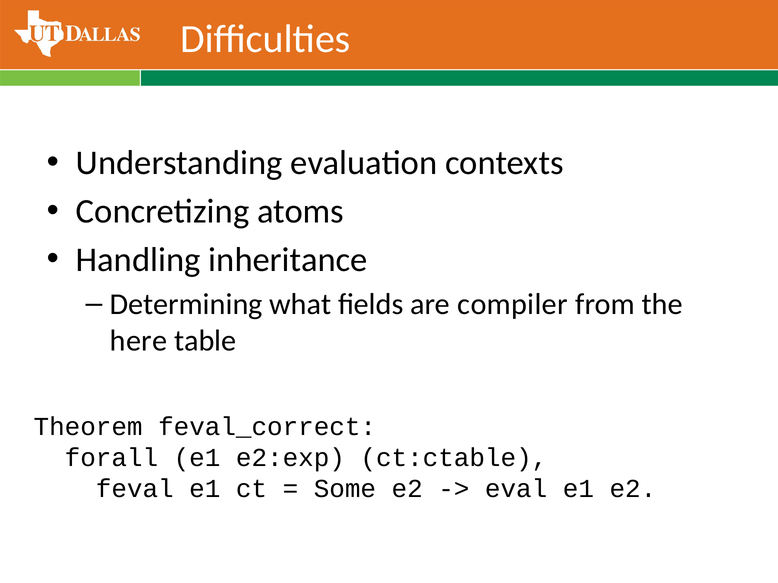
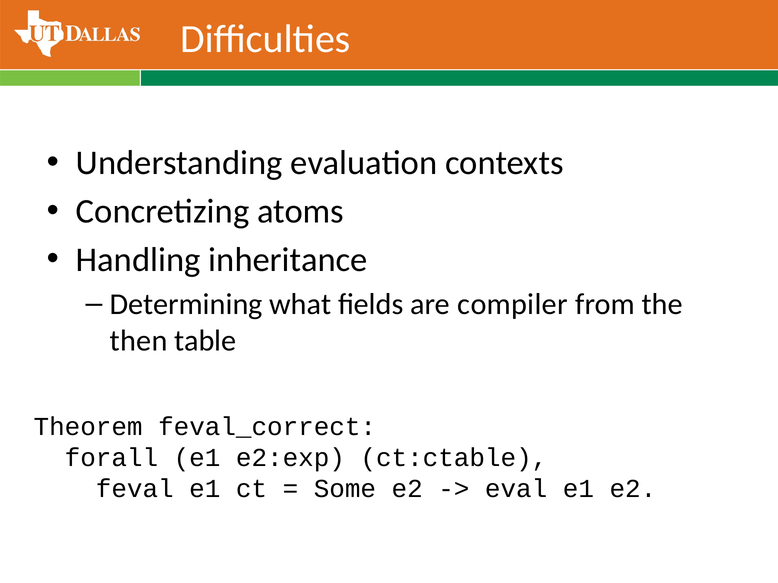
here: here -> then (139, 341)
